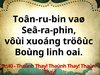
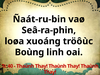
Toân-ru-bin: Toân-ru-bin -> Ñaát-ru-bin (39, 19)
vôùi: vôùi -> loøa (14, 41)
